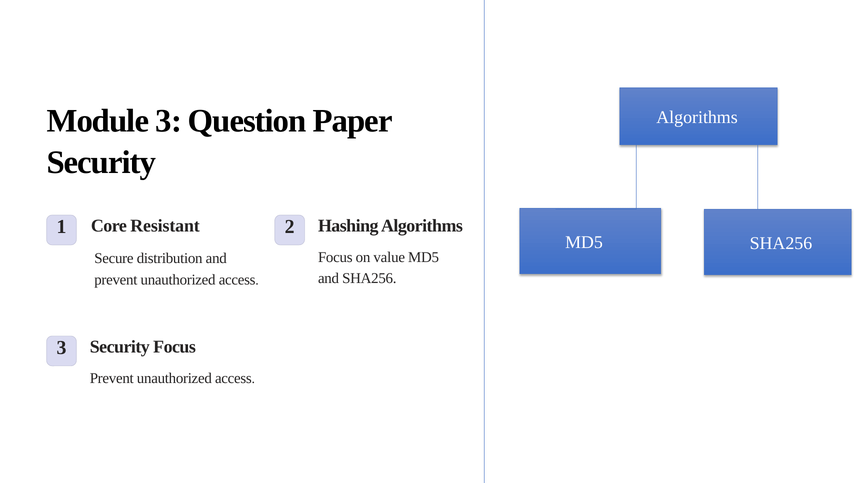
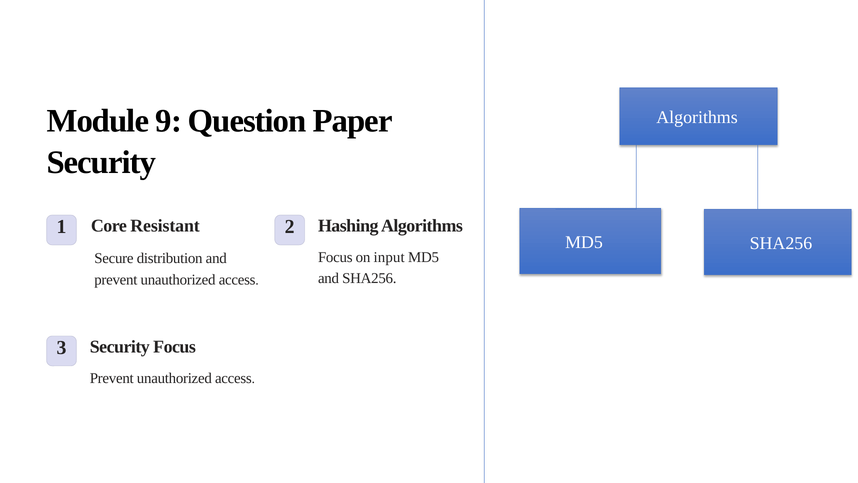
Module 3: 3 -> 9 (169, 121)
value: value -> input (389, 257)
